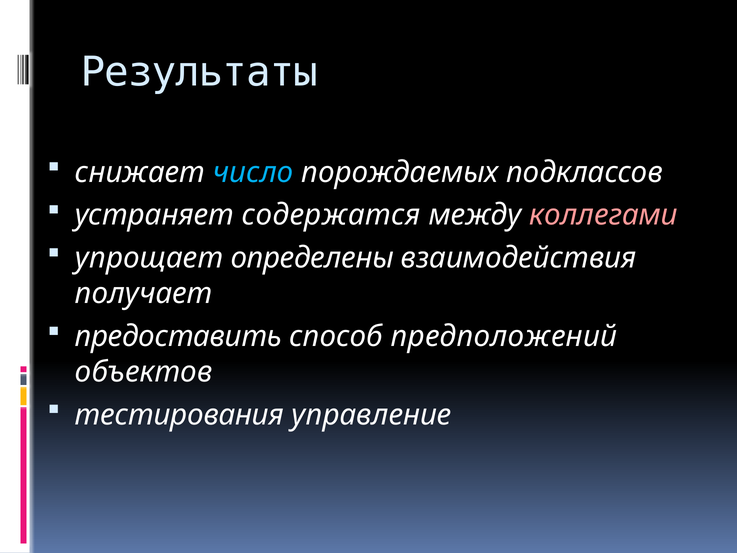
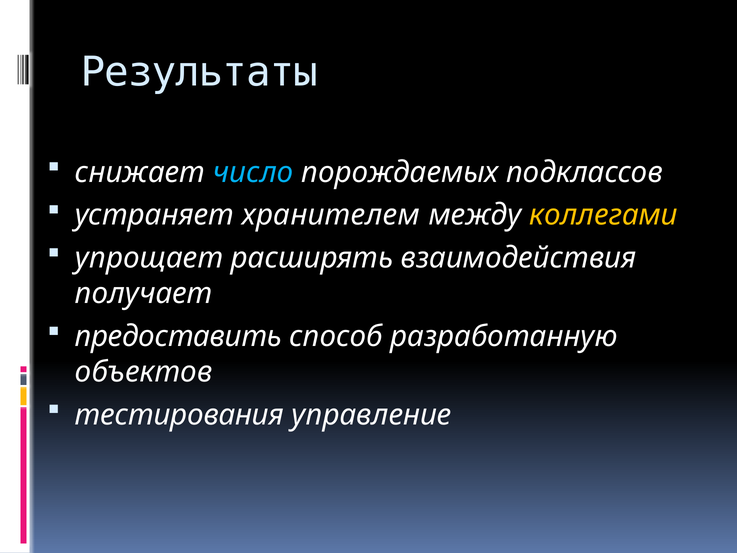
содержатся: содержатся -> хранителем (331, 215)
коллегами colour: pink -> yellow (604, 215)
определены: определены -> расширять (312, 258)
предположений: предположений -> разработанную (504, 336)
